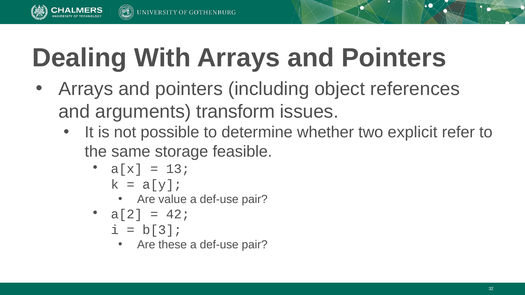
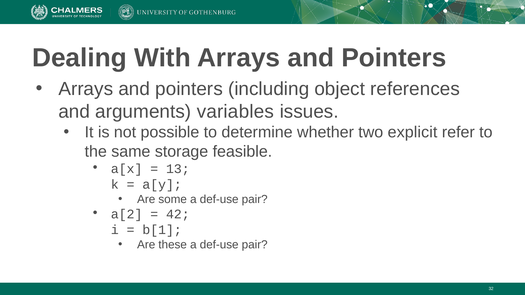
transform: transform -> variables (235, 112)
value: value -> some (173, 200)
b[3: b[3 -> b[1 (162, 230)
